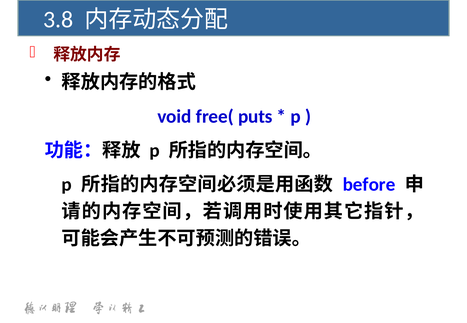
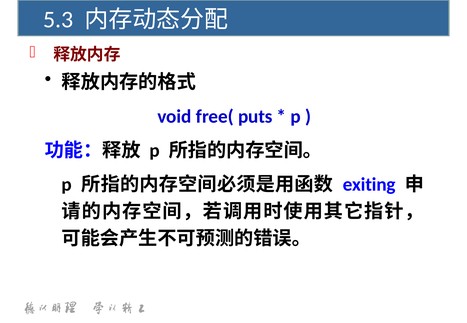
3.8: 3.8 -> 5.3 (58, 20)
before: before -> exiting (369, 185)
